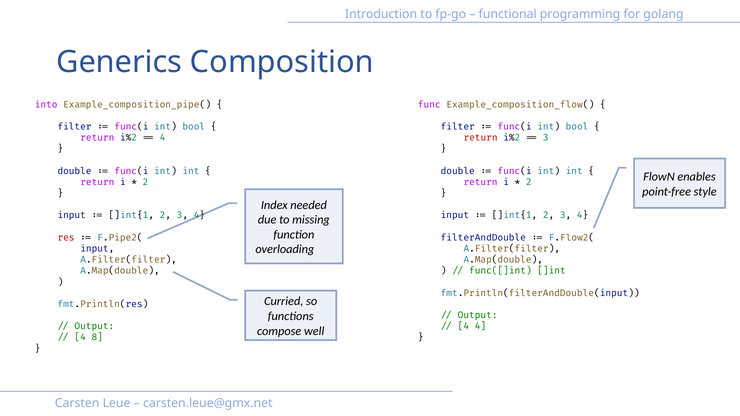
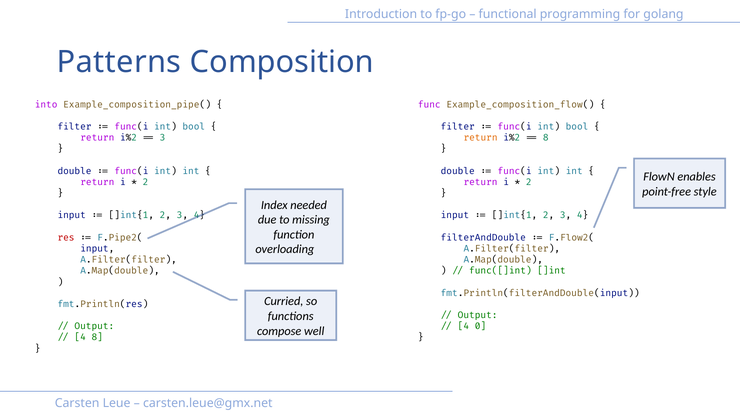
Generics: Generics -> Patterns (119, 62)
4: 4 -> 3 (163, 138)
return colour: red -> orange (481, 138)
3: 3 -> 8 (546, 138)
4 4: 4 -> 0 (480, 327)
